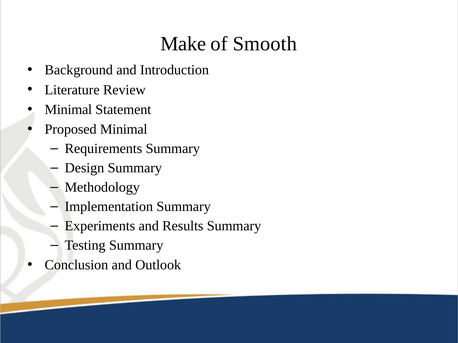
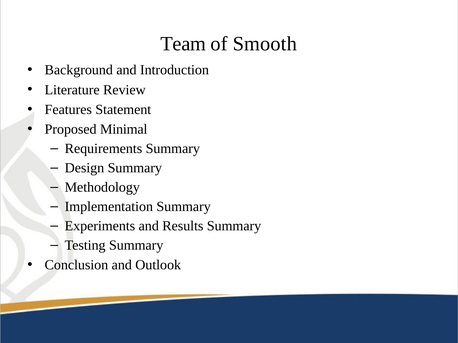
Make: Make -> Team (183, 44)
Minimal: Minimal -> Features (68, 110)
